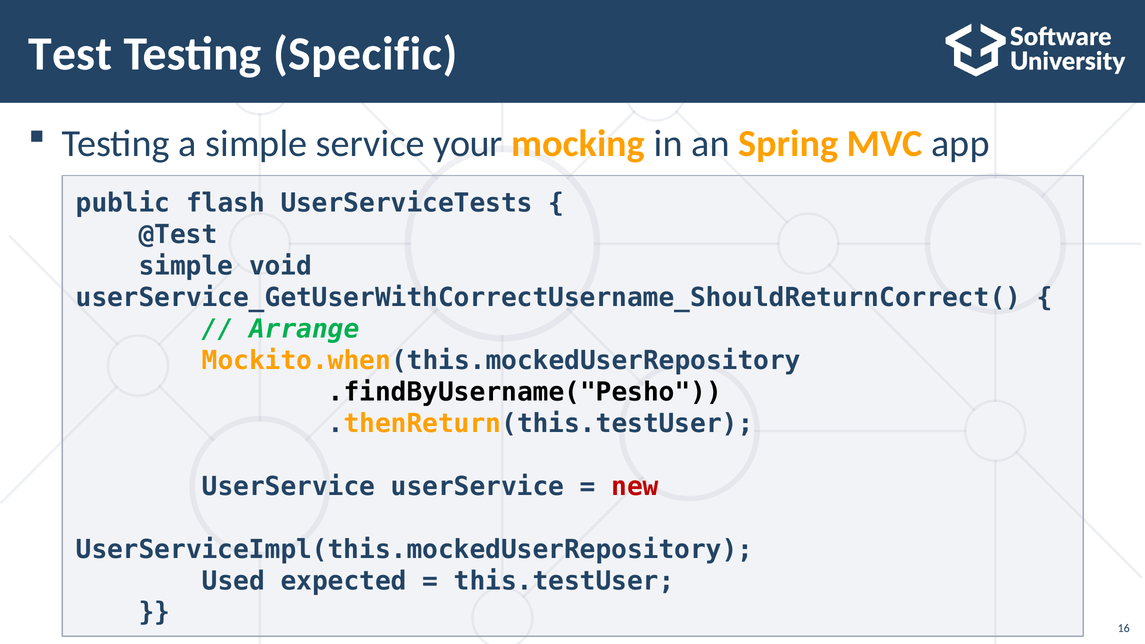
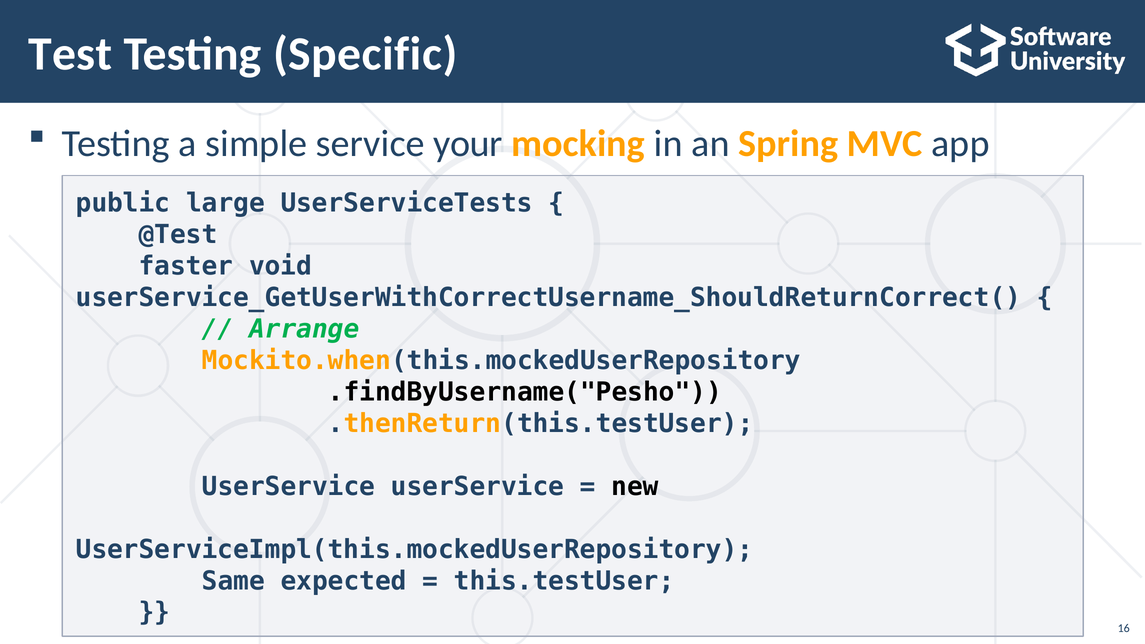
flash: flash -> large (225, 203)
simple: simple -> faster (186, 266)
new colour: red -> black (635, 486)
Used: Used -> Same (233, 581)
